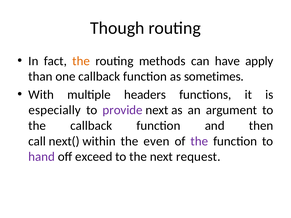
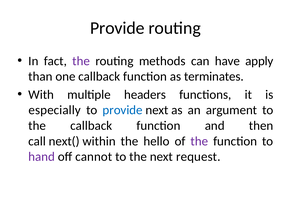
Though: Though -> Provide (117, 28)
the colour: orange -> purple (81, 61)
sometimes: sometimes -> terminates (214, 77)
provide colour: purple -> blue (123, 110)
even: even -> hello (156, 141)
exceed: exceed -> cannot (94, 157)
